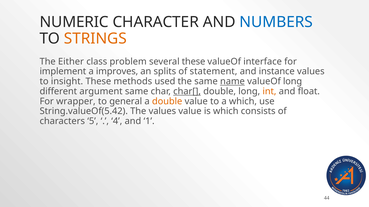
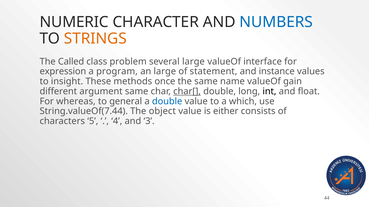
Either: Either -> Called (71, 62)
several these: these -> large (193, 62)
implement: implement -> expression (63, 72)
improves: improves -> program (117, 72)
an splits: splits -> large (165, 72)
used: used -> once (165, 82)
name underline: present -> none (232, 82)
valueOf long: long -> gain (293, 82)
int colour: orange -> black (269, 92)
wrapper: wrapper -> whereas (76, 102)
double colour: orange -> blue (167, 102)
String.valueOf(5.42: String.valueOf(5.42 -> String.valueOf(7.44 (84, 111)
The values: values -> object (162, 111)
is which: which -> either (226, 111)
1: 1 -> 3 (149, 121)
